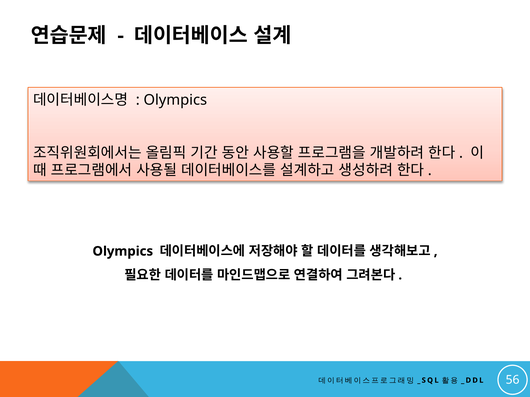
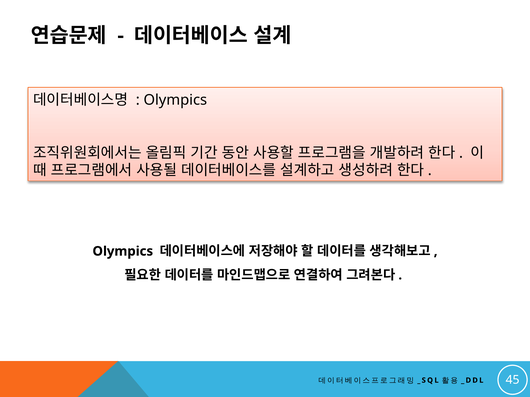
56: 56 -> 45 (513, 380)
